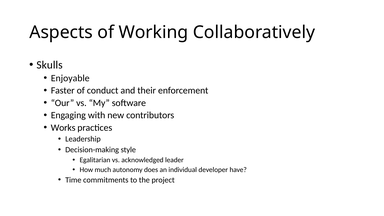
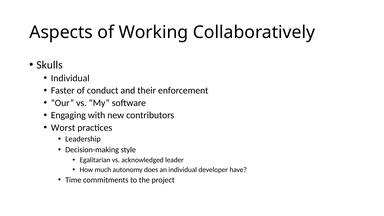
Enjoyable: Enjoyable -> Individual (70, 78)
Works: Works -> Worst (63, 128)
